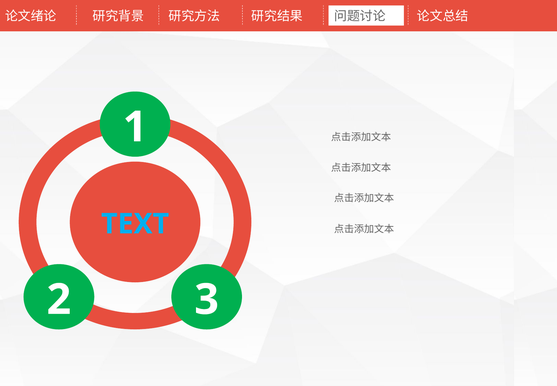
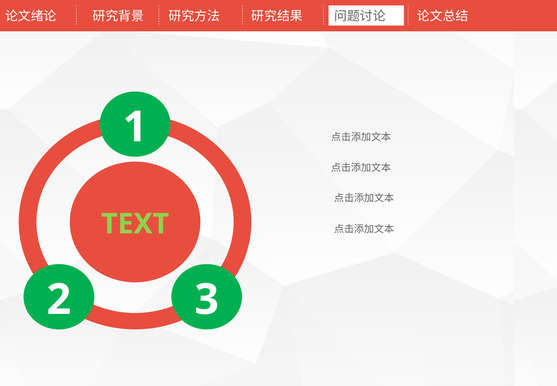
TEXT colour: light blue -> light green (135, 224)
